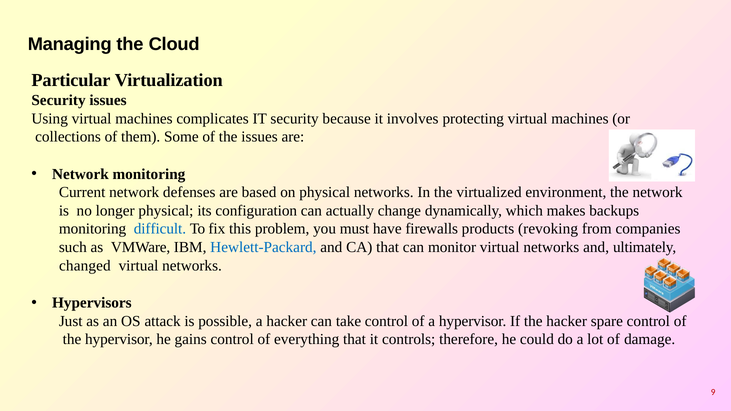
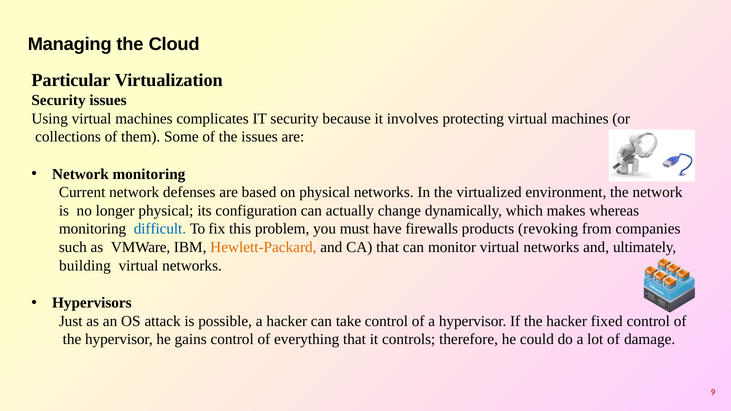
backups: backups -> whereas (614, 211)
Hewlett-Packard colour: blue -> orange (263, 247)
changed: changed -> building (85, 266)
spare: spare -> fixed (607, 321)
